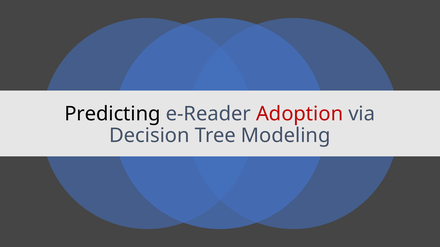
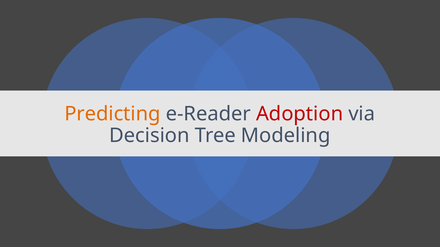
Predicting colour: black -> orange (112, 114)
